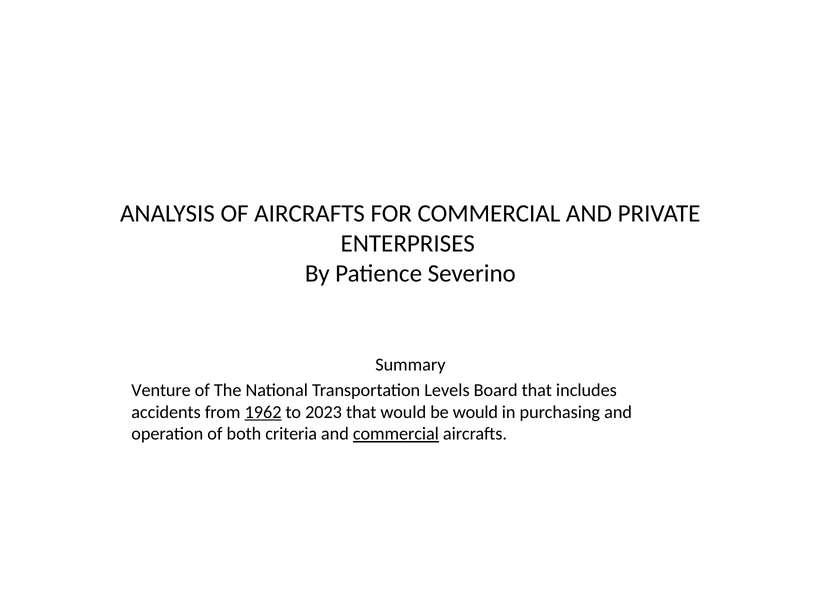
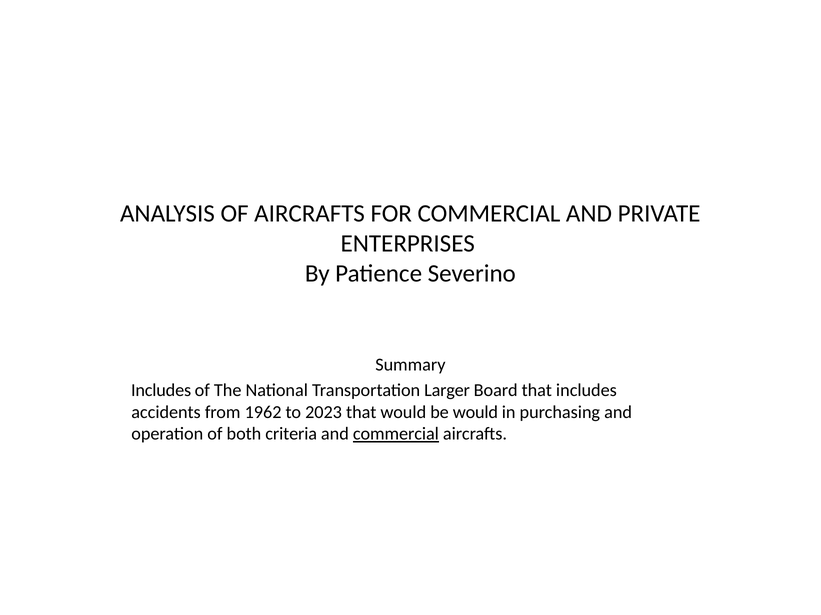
Venture: Venture -> Includes (161, 391)
Levels: Levels -> Larger (447, 391)
1962 underline: present -> none (263, 413)
